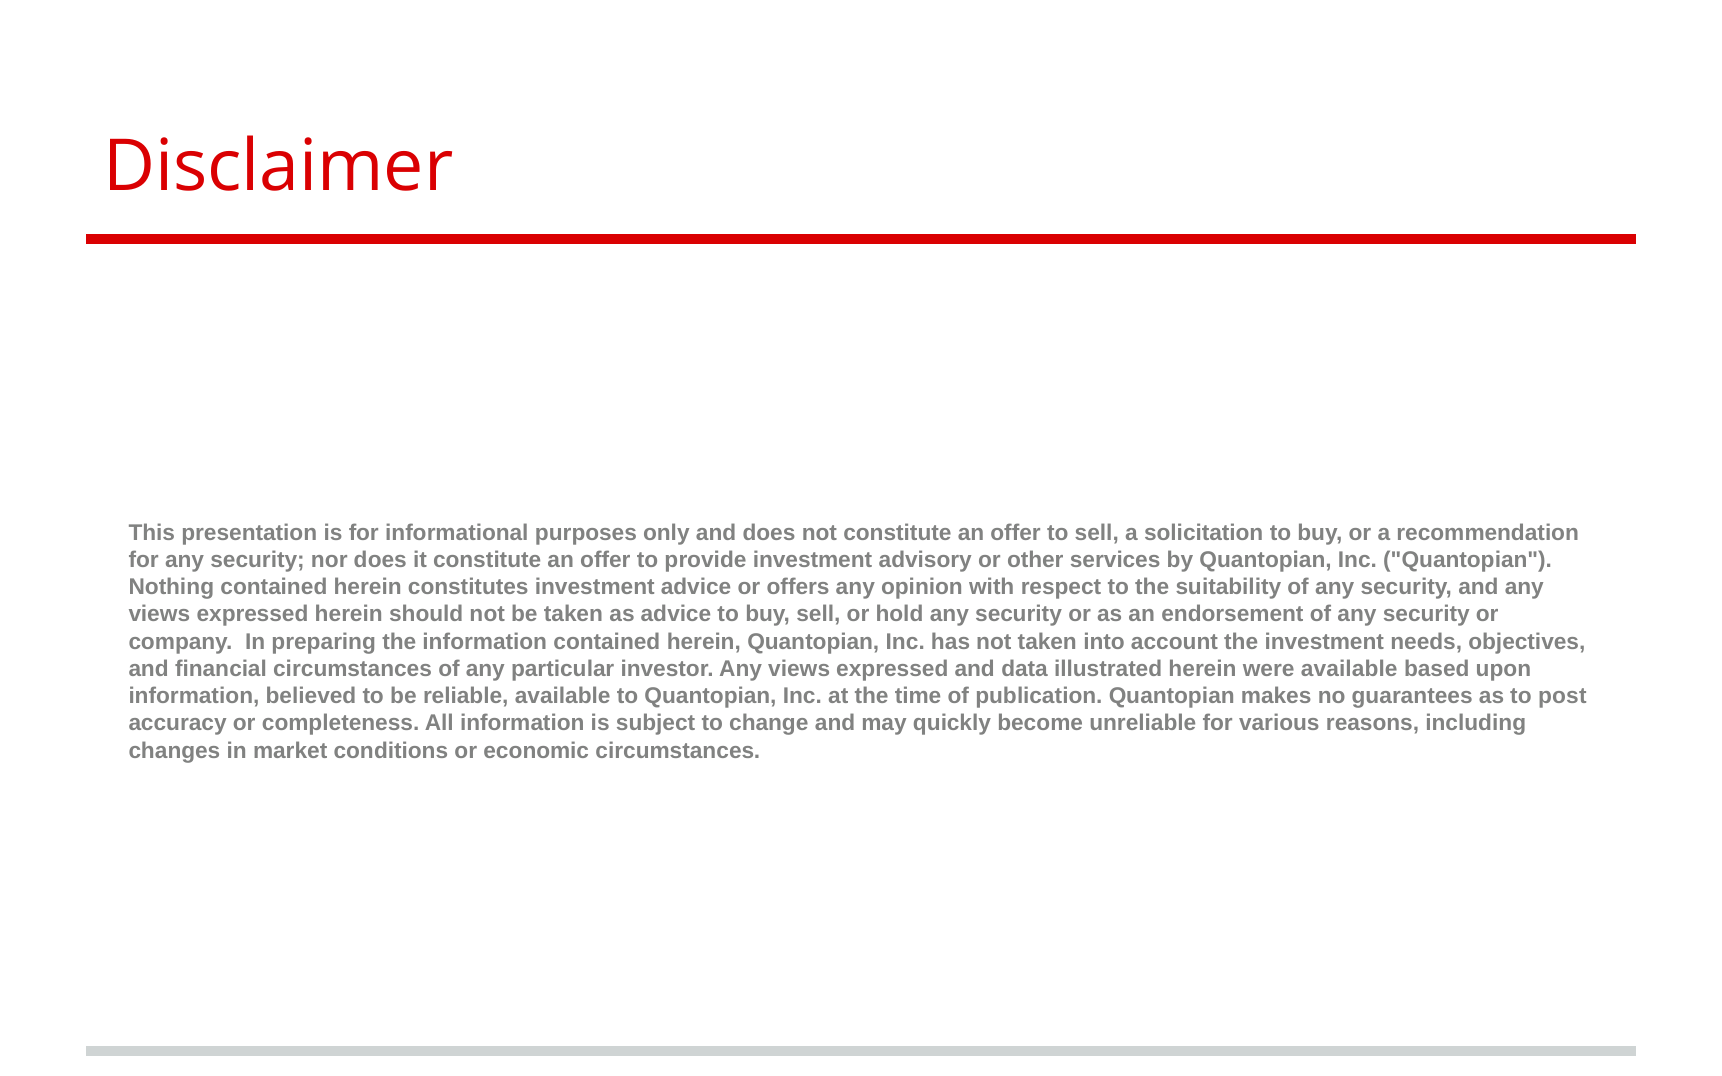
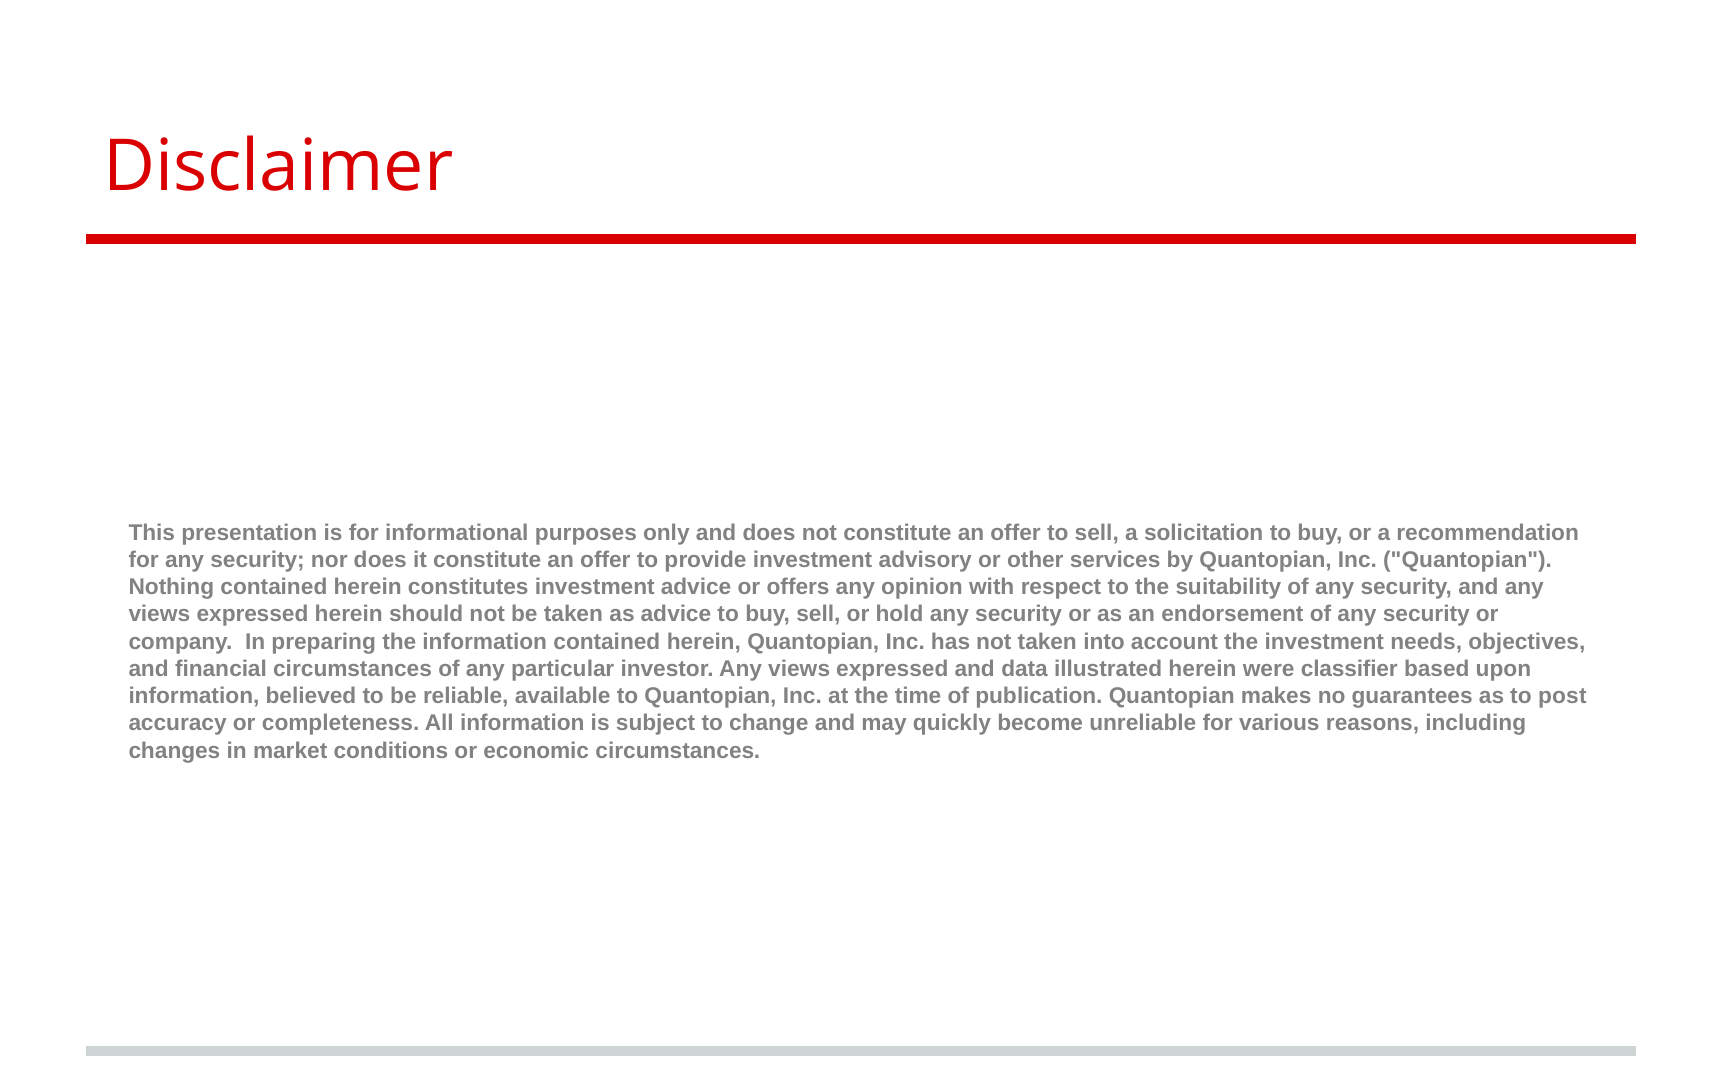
were available: available -> classifier (1349, 669)
